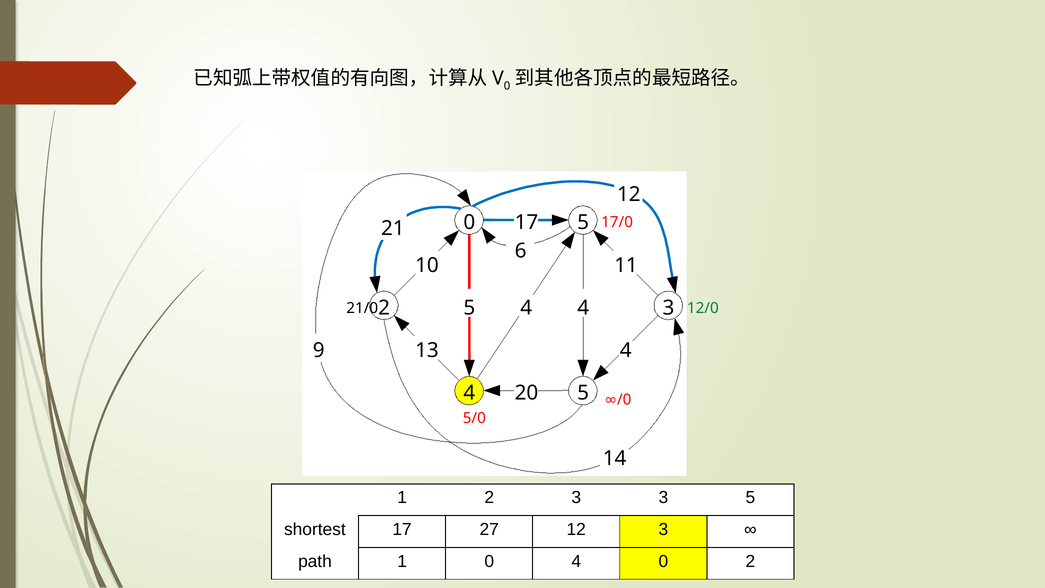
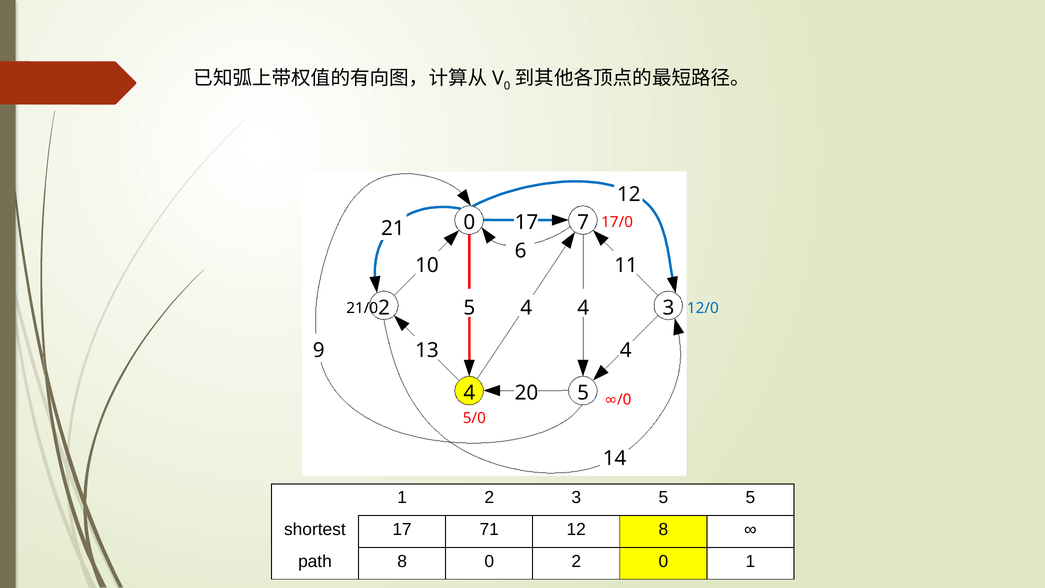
0 5: 5 -> 7 (583, 223)
12/0 colour: green -> blue (703, 308)
3 3: 3 -> 5 (663, 498)
27: 27 -> 71 (489, 529)
12 3: 3 -> 8 (663, 529)
path 1: 1 -> 8 (402, 561)
0 4: 4 -> 2 (576, 561)
0 2: 2 -> 1 (750, 561)
